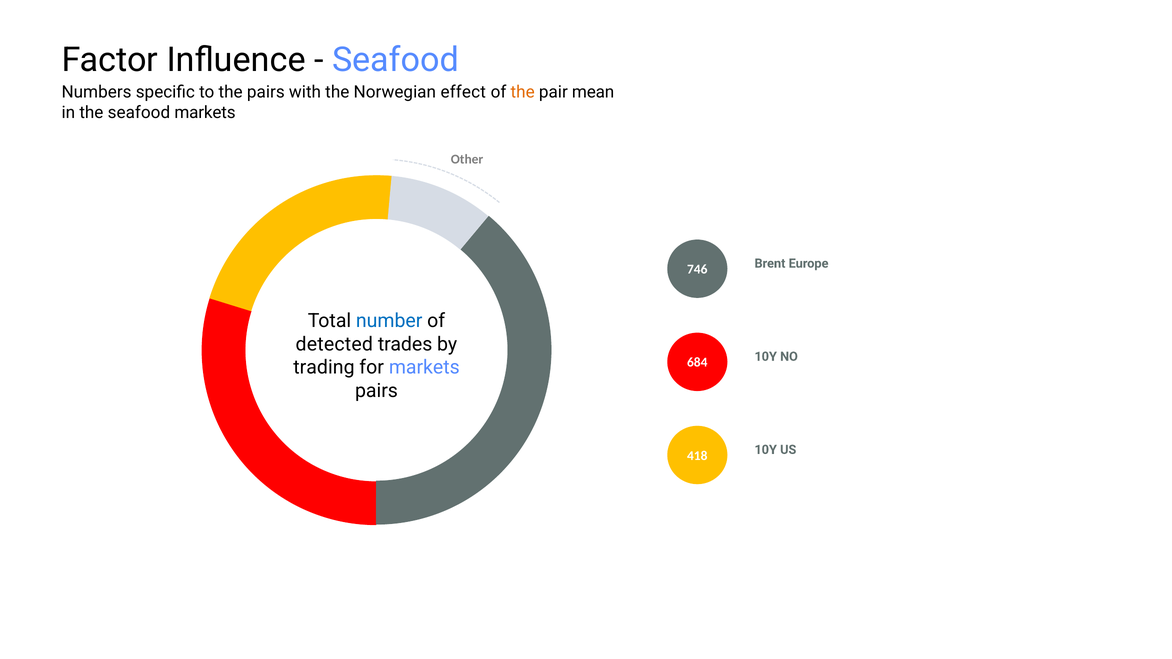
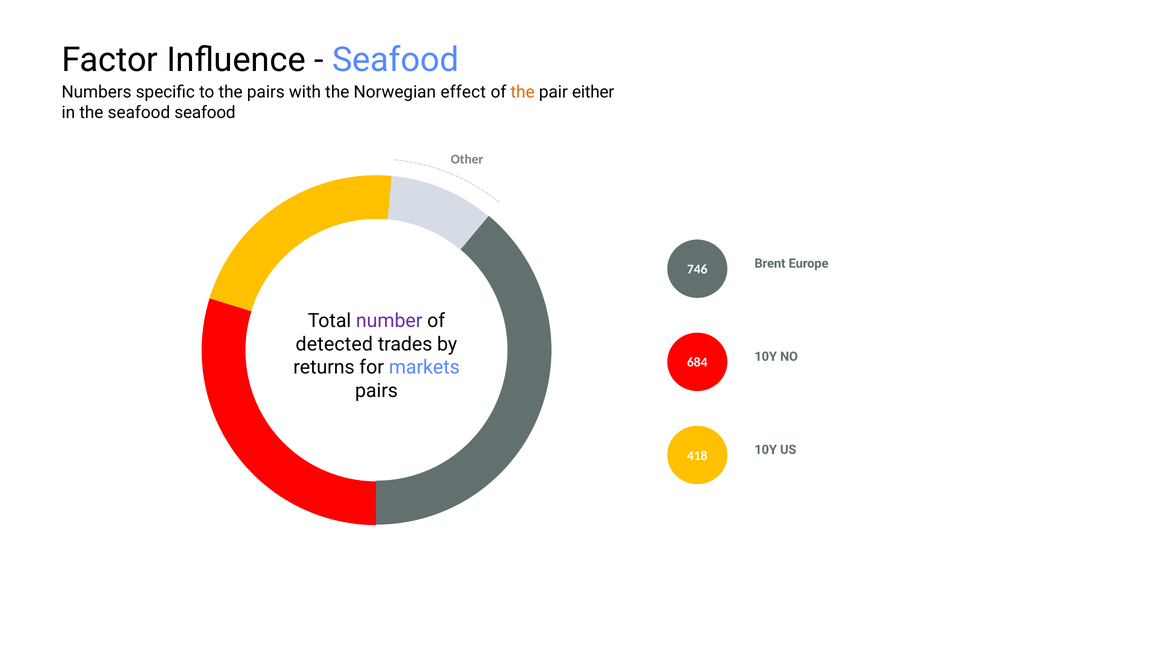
mean: mean -> either (593, 92)
seafood markets: markets -> seafood (205, 113)
number colour: blue -> purple (389, 321)
trading: trading -> returns (324, 368)
